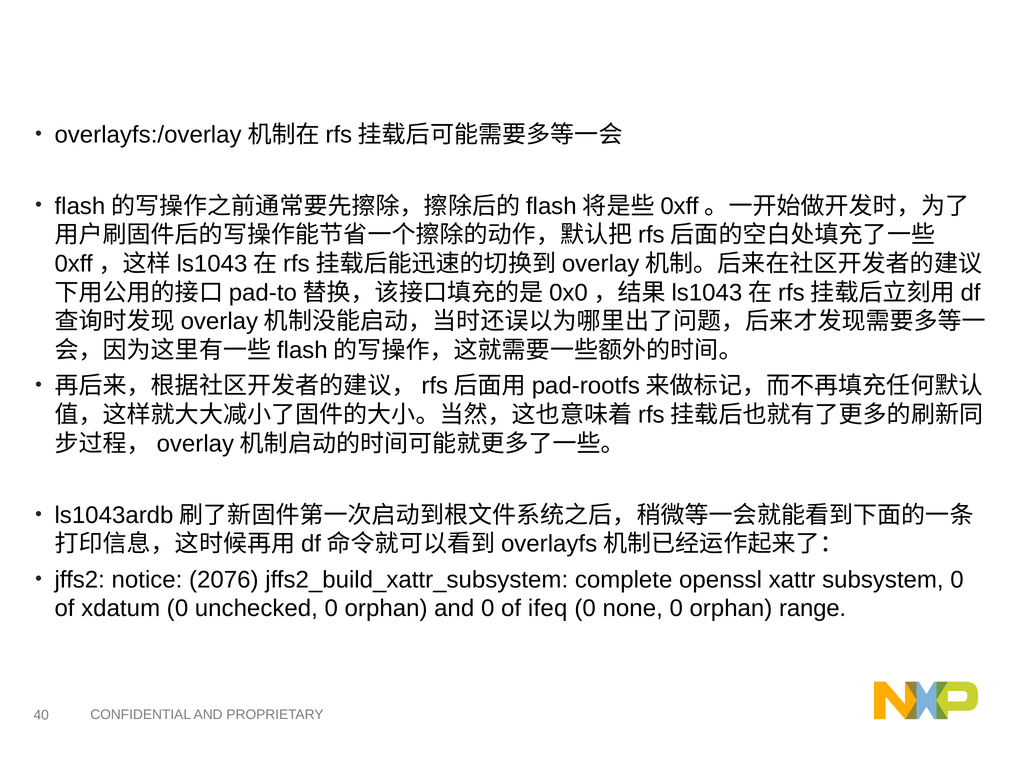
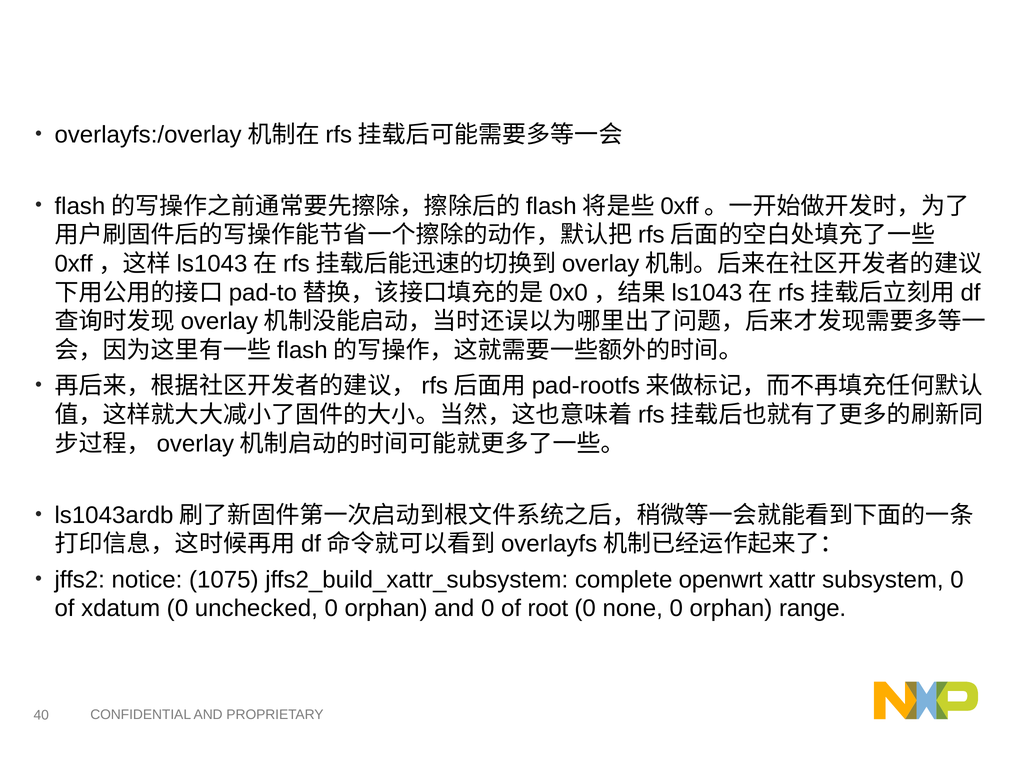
2076: 2076 -> 1075 (224, 580)
openssl: openssl -> openwrt (721, 580)
ifeq: ifeq -> root (548, 608)
